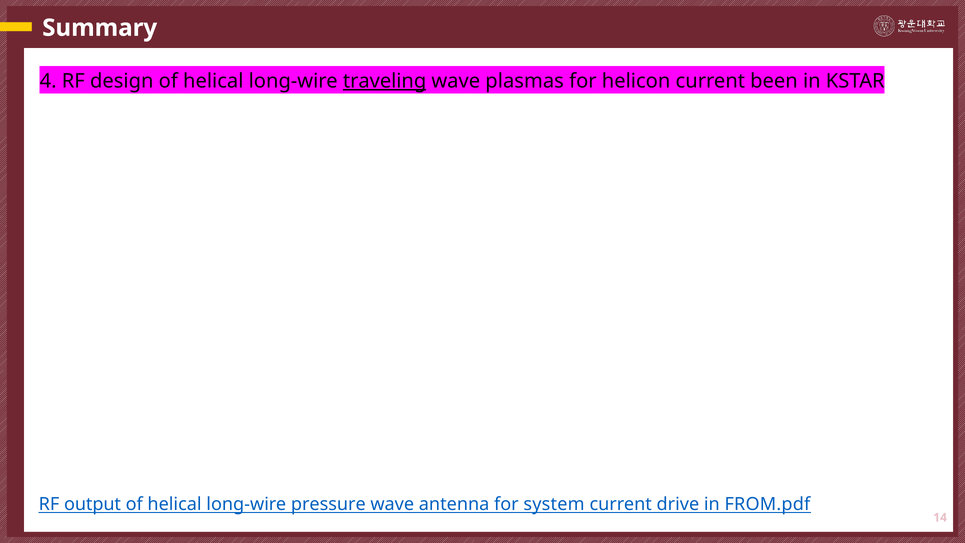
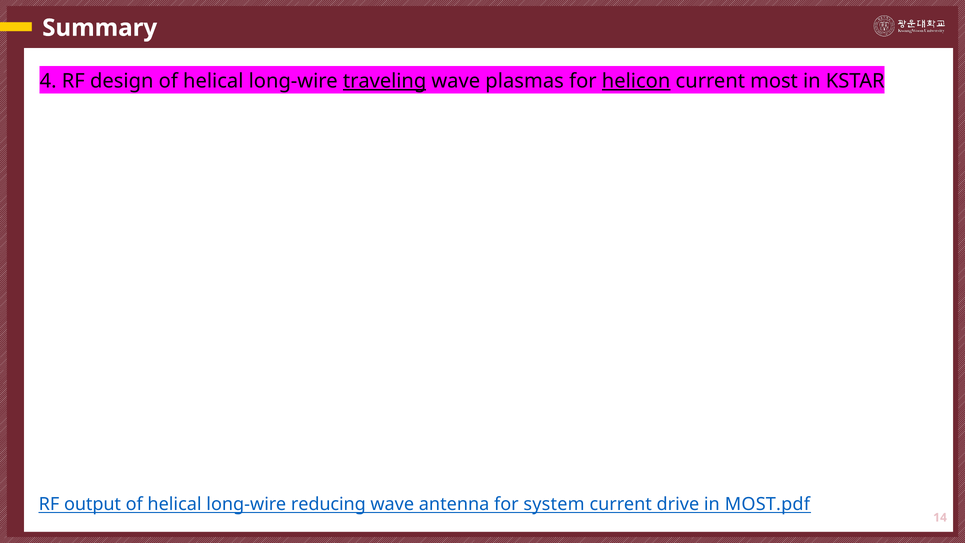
helicon underline: none -> present (636, 81)
been: been -> most (774, 81)
pressure: pressure -> reducing (328, 504)
FROM.pdf: FROM.pdf -> MOST.pdf (767, 504)
